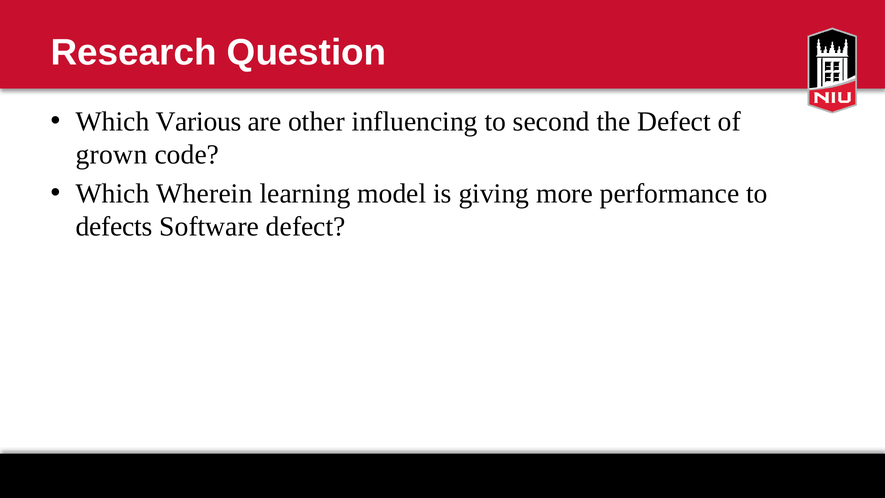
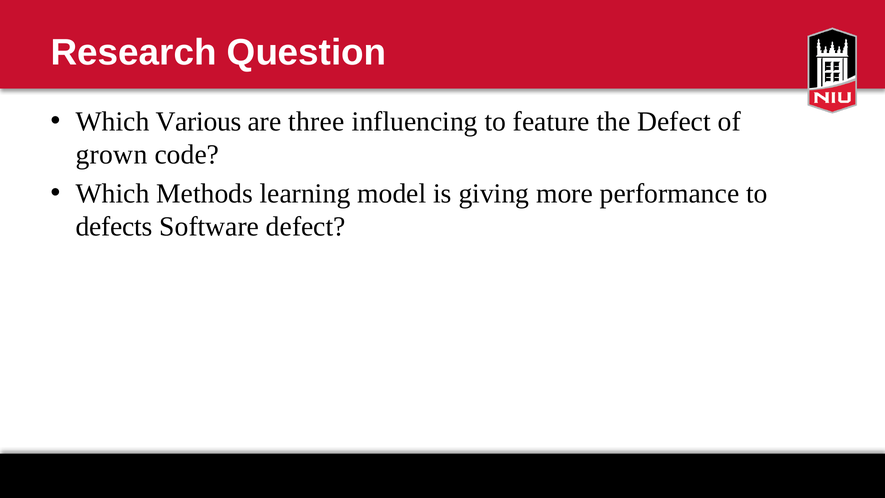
other: other -> three (316, 121)
second: second -> feature (551, 121)
Wherein: Wherein -> Methods (205, 193)
